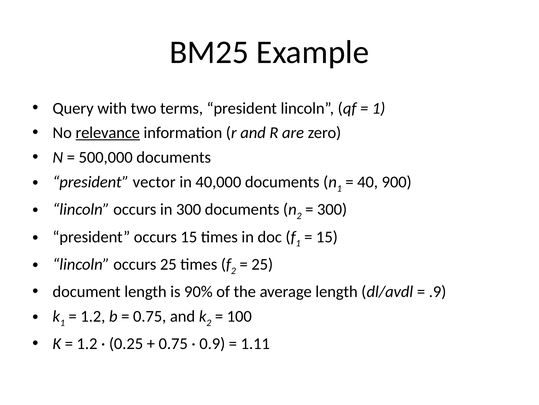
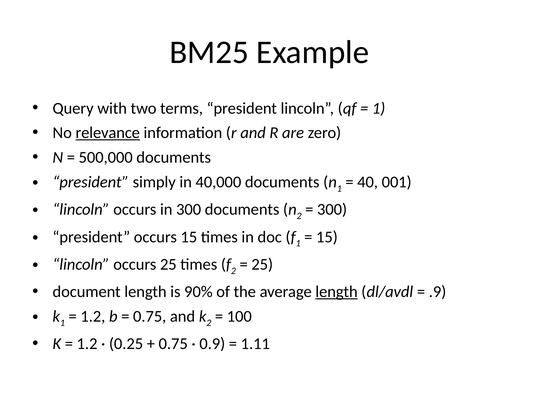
vector: vector -> simply (154, 182)
900: 900 -> 001 (397, 182)
length underline: none -> present (337, 291)
